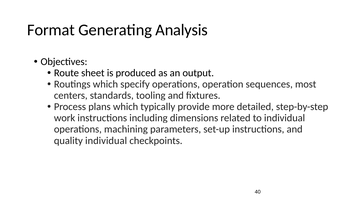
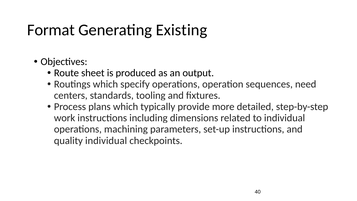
Analysis: Analysis -> Existing (182, 30)
most: most -> need (306, 84)
